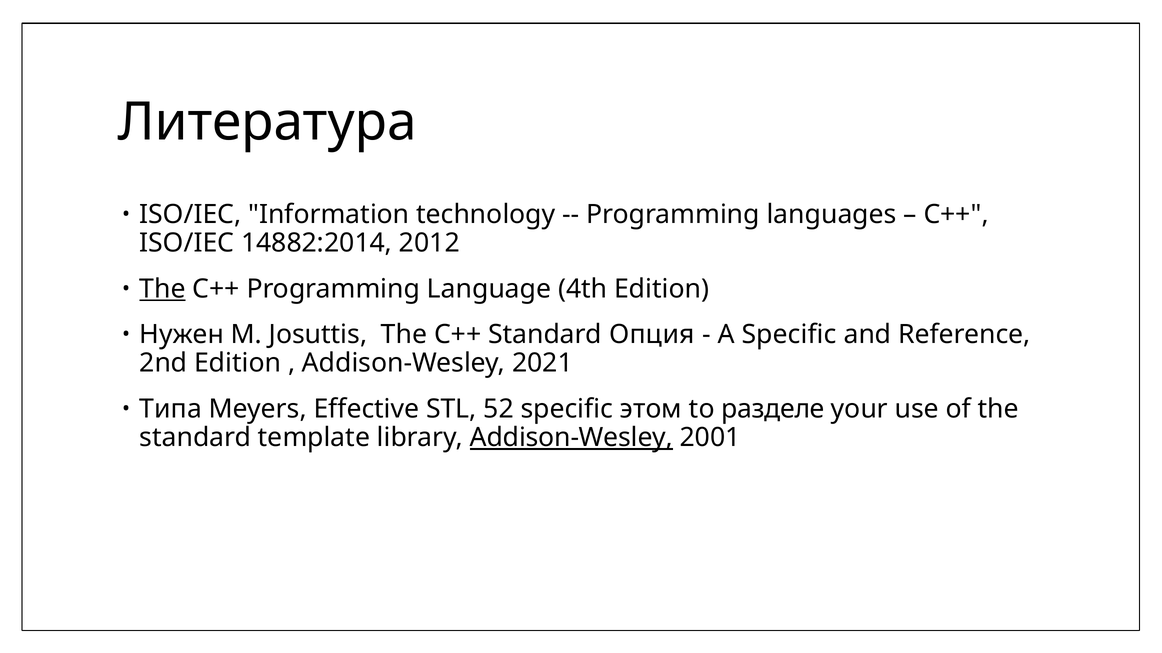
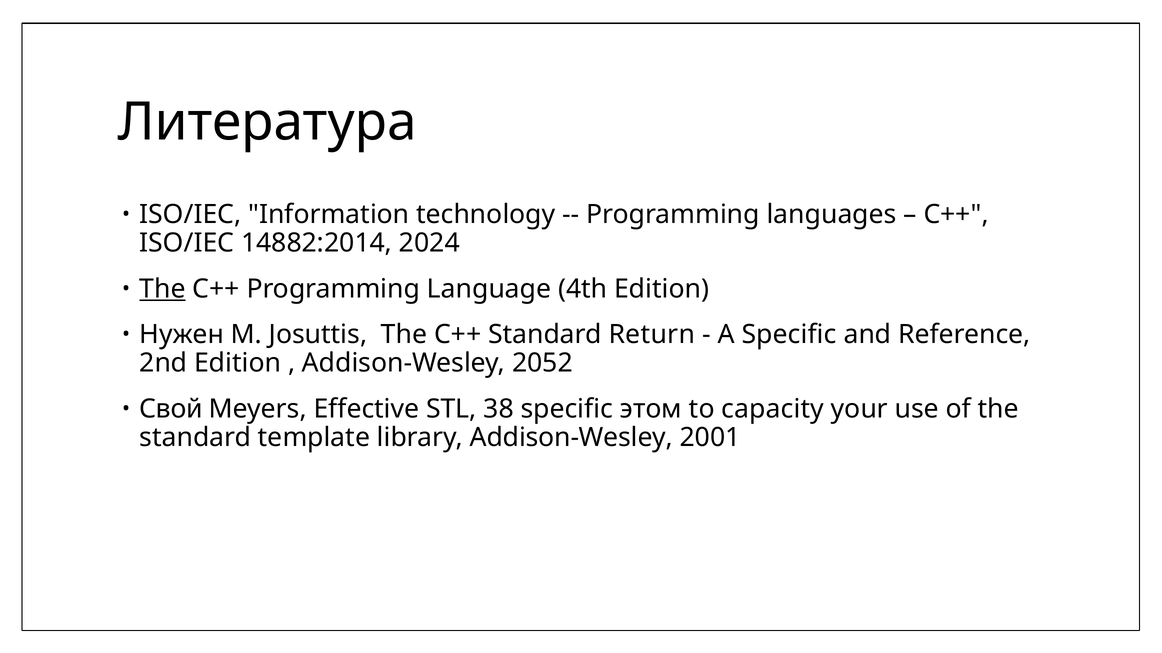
2012: 2012 -> 2024 (429, 243)
Опция: Опция -> Return (652, 335)
2021: 2021 -> 2052 (542, 364)
Типа: Типа -> Свой (171, 409)
52: 52 -> 38 (499, 409)
разделе: разделе -> capacity (773, 409)
Addison-Wesley underline: present -> none (571, 438)
